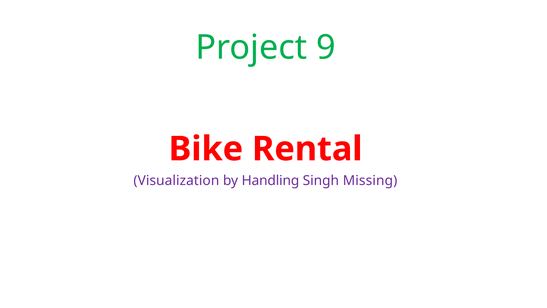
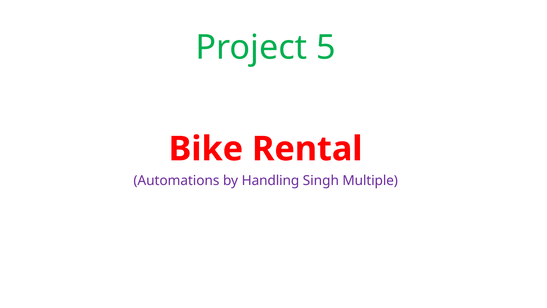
9: 9 -> 5 (326, 47)
Visualization: Visualization -> Automations (176, 181)
Missing: Missing -> Multiple (370, 181)
